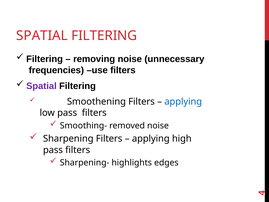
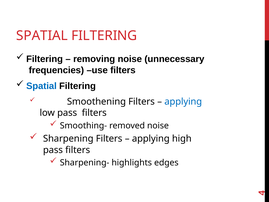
Spatial colour: purple -> blue (41, 86)
